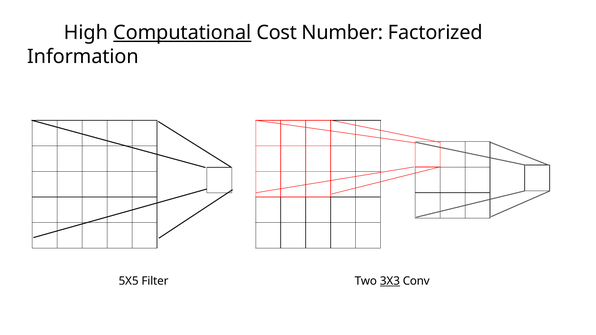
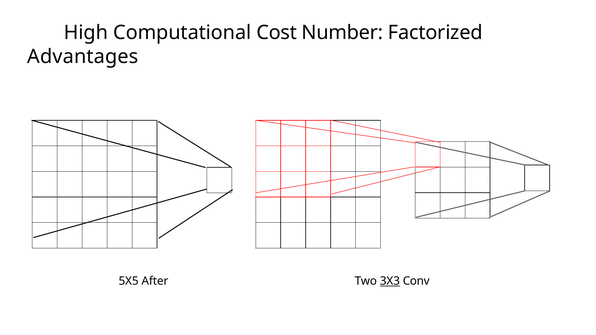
Computational underline: present -> none (182, 33)
Information: Information -> Advantages (83, 57)
Filter: Filter -> After (155, 281)
